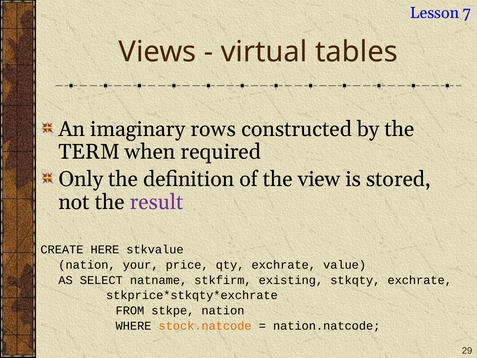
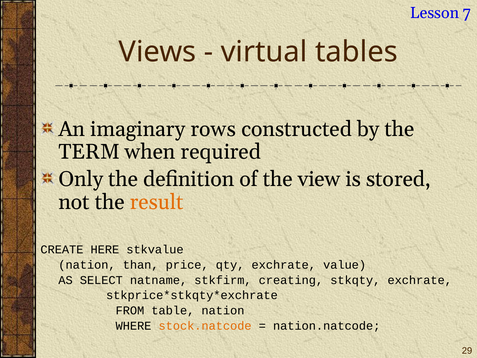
result colour: purple -> orange (157, 202)
your: your -> than (141, 265)
existing: existing -> creating (291, 280)
stkpe: stkpe -> table (173, 310)
